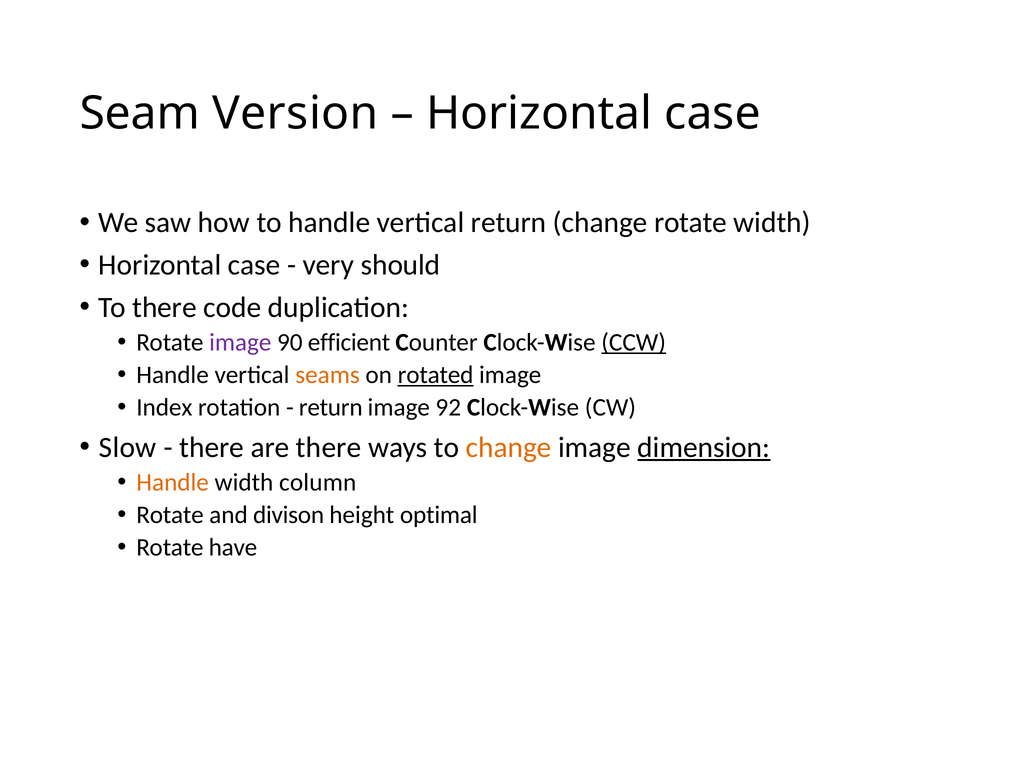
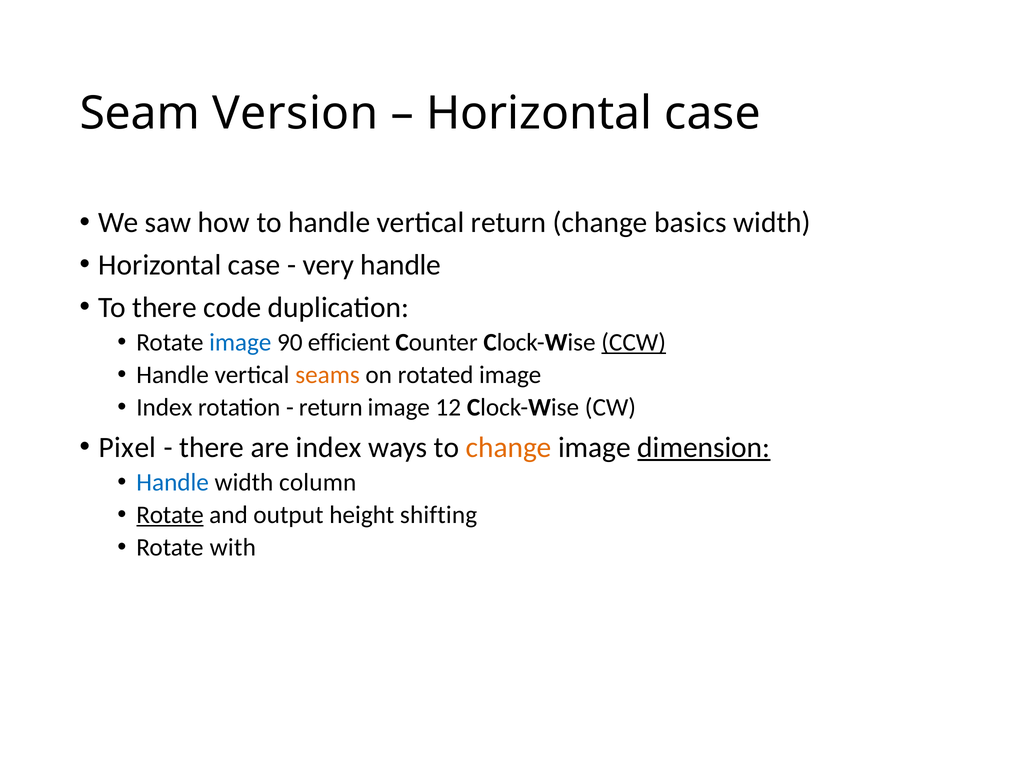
change rotate: rotate -> basics (690, 222)
very should: should -> handle (401, 265)
image colour: purple -> blue (240, 342)
rotated underline: present -> none (436, 374)
92: 92 -> 12 (448, 407)
Slow: Slow -> Pixel (128, 447)
are there: there -> index (329, 447)
Handle colour: orange -> blue (173, 482)
Rotate underline: none -> present (170, 514)
divison: divison -> output (288, 514)
optimal: optimal -> shifting (439, 514)
have: have -> with (233, 547)
